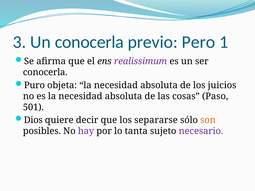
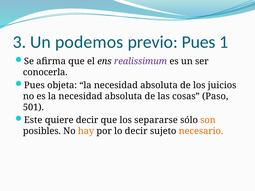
Un conocerla: conocerla -> podemos (89, 42)
previo Pero: Pero -> Pues (199, 42)
Puro: Puro -> Pues (34, 85)
Dios: Dios -> Este (33, 120)
hay colour: purple -> orange (86, 131)
lo tanta: tanta -> decir (136, 131)
necesario colour: purple -> orange (201, 131)
